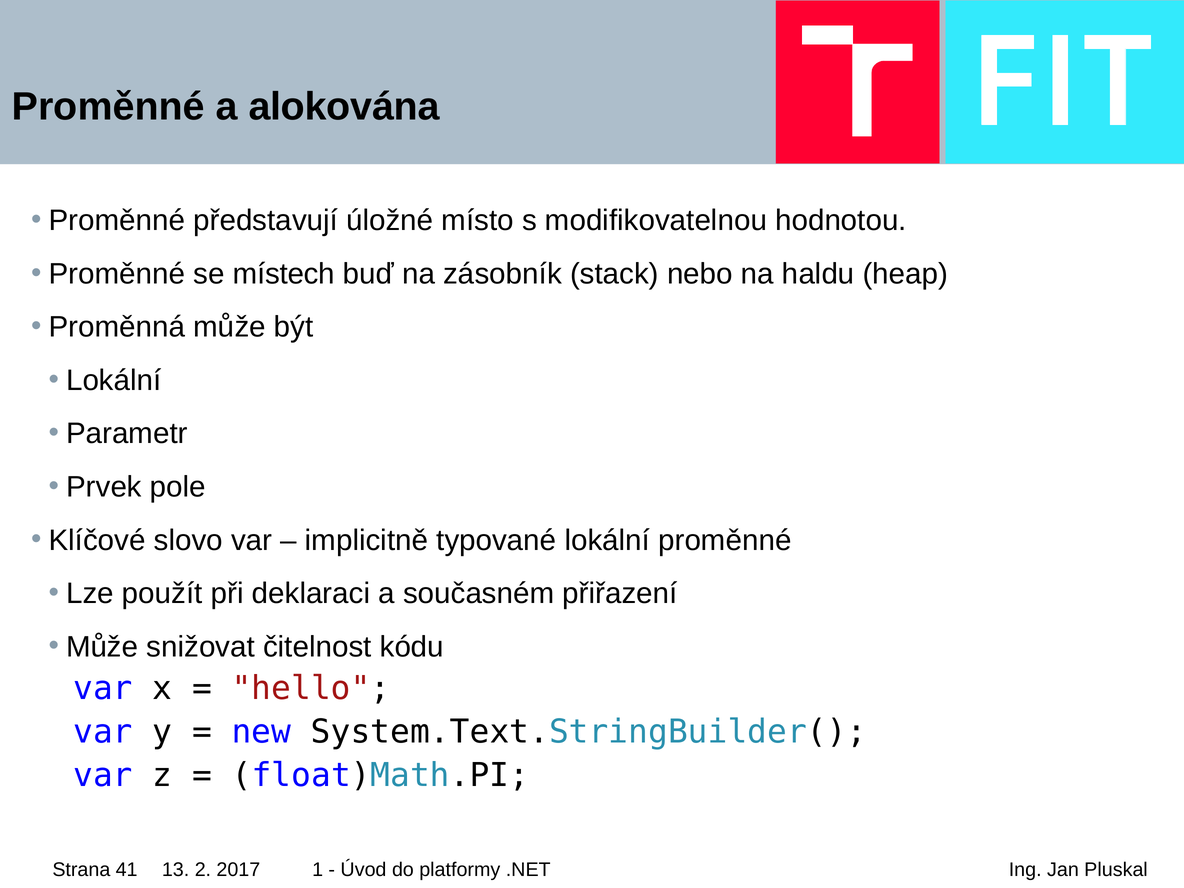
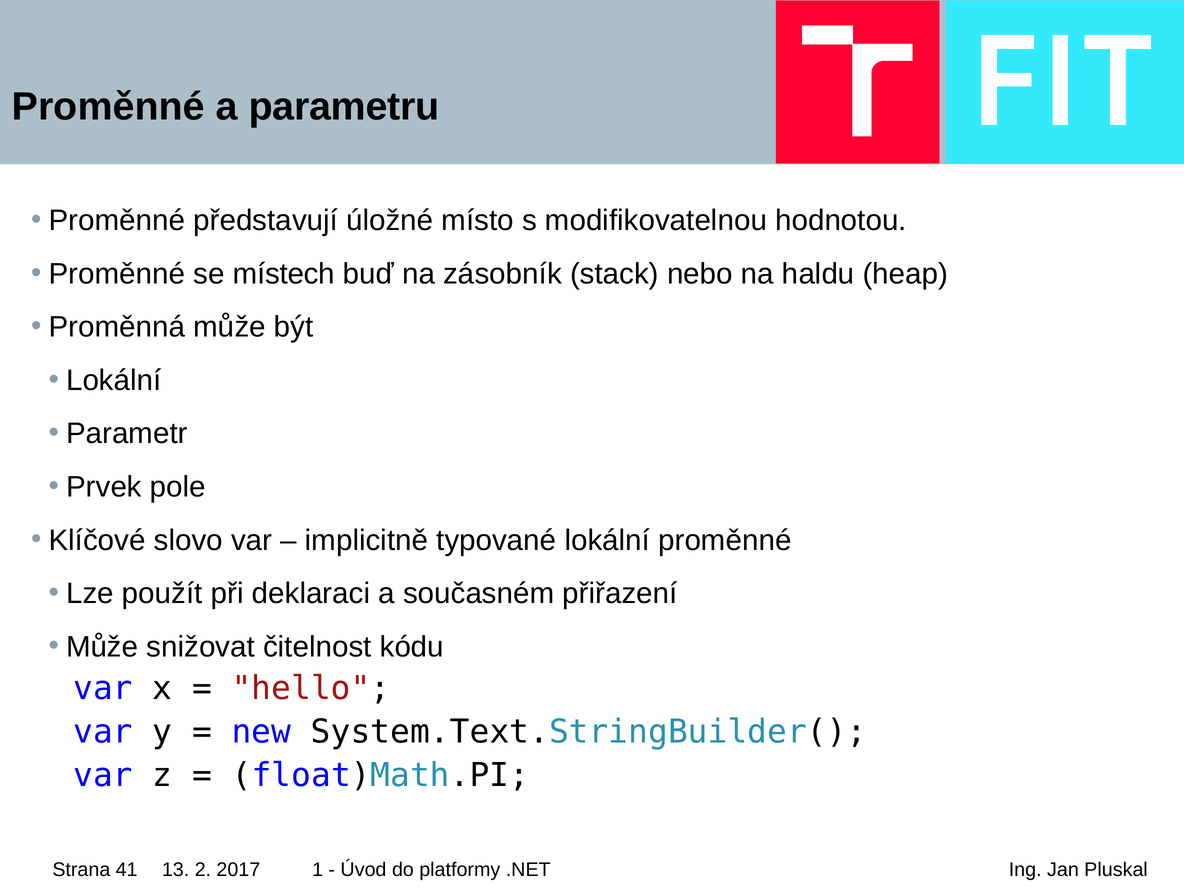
alokována: alokována -> parametru (344, 107)
